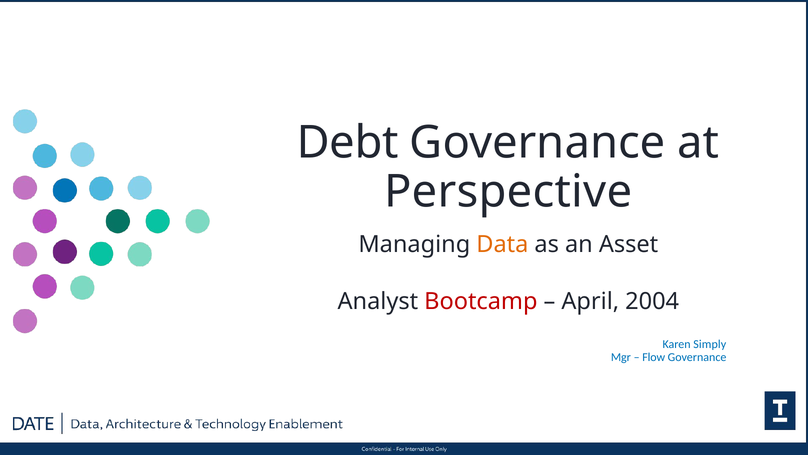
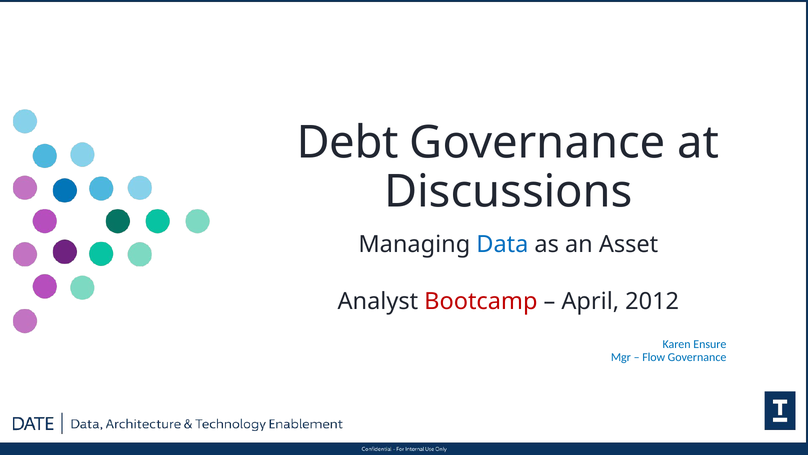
Perspective: Perspective -> Discussions (508, 192)
Data colour: orange -> blue (502, 244)
2004: 2004 -> 2012 (652, 301)
Simply: Simply -> Ensure (710, 344)
